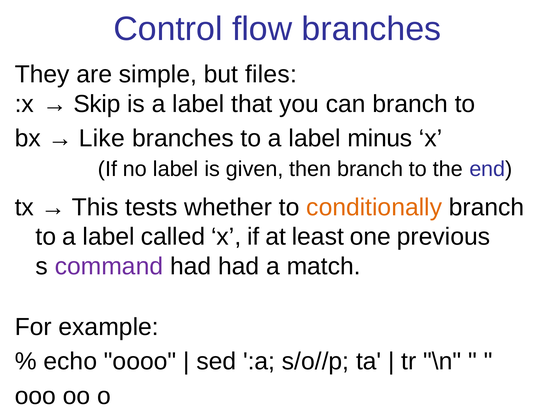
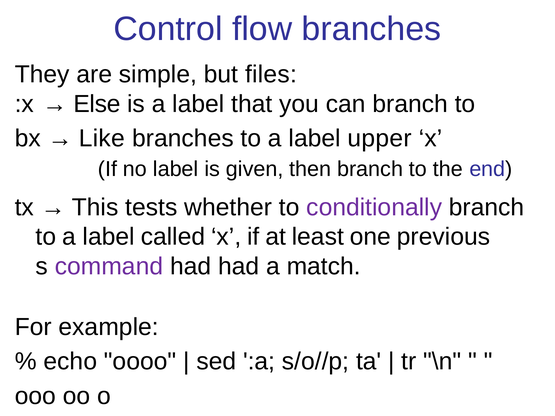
Skip: Skip -> Else (97, 104)
minus: minus -> upper (380, 139)
conditionally colour: orange -> purple (374, 207)
